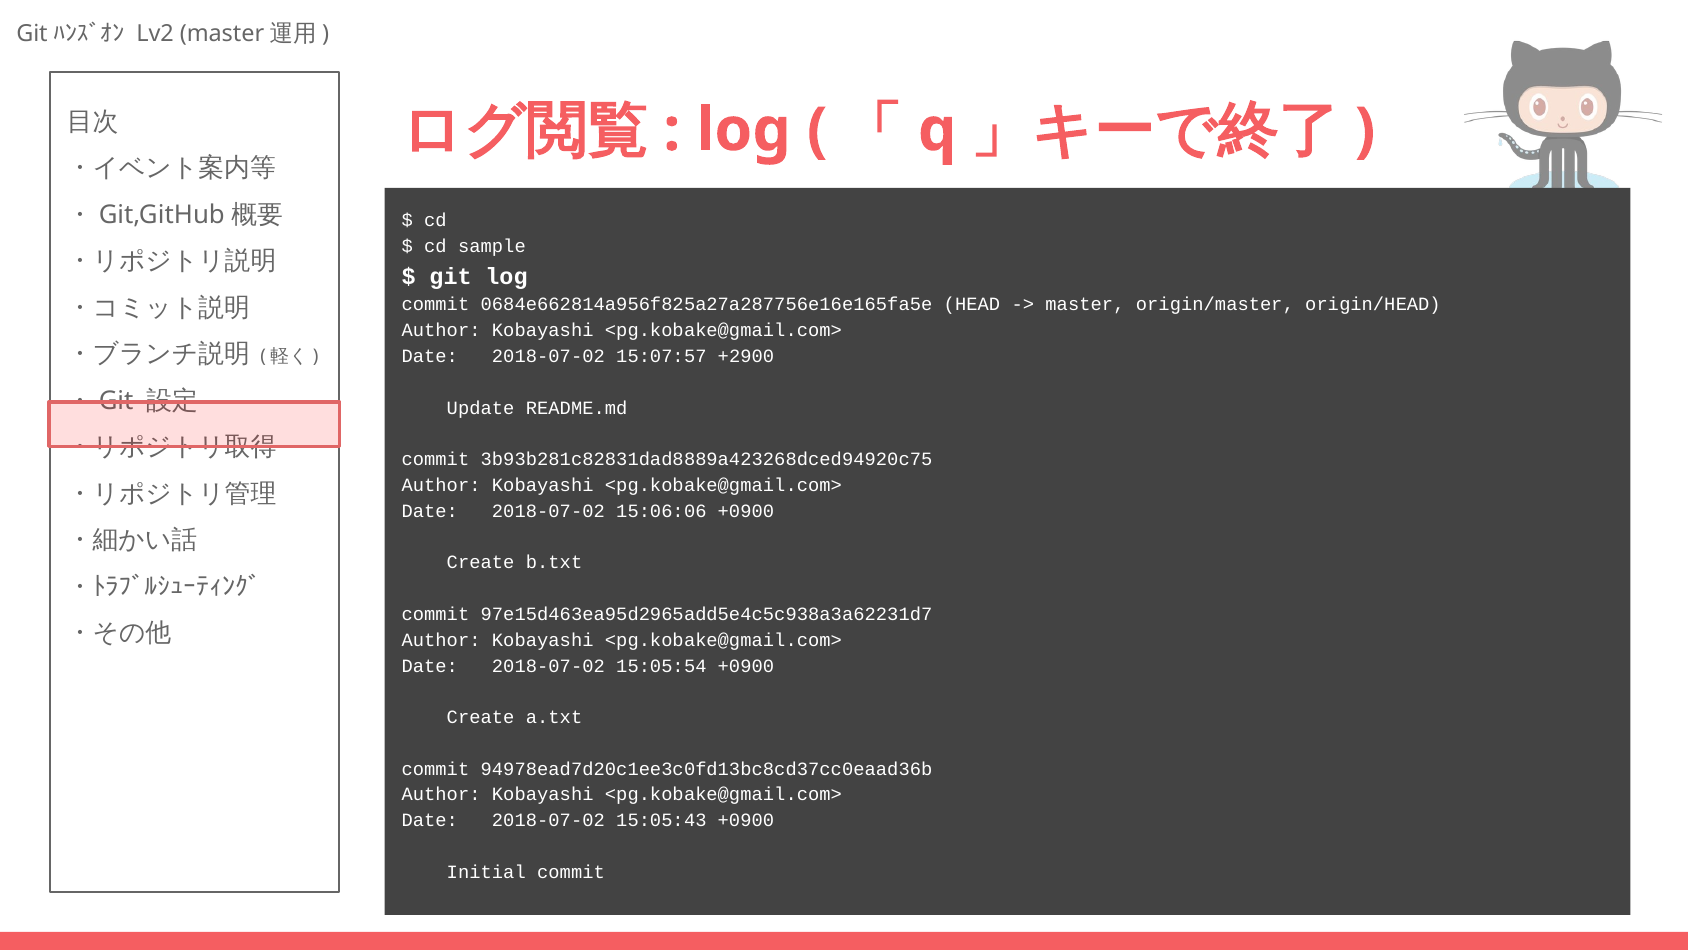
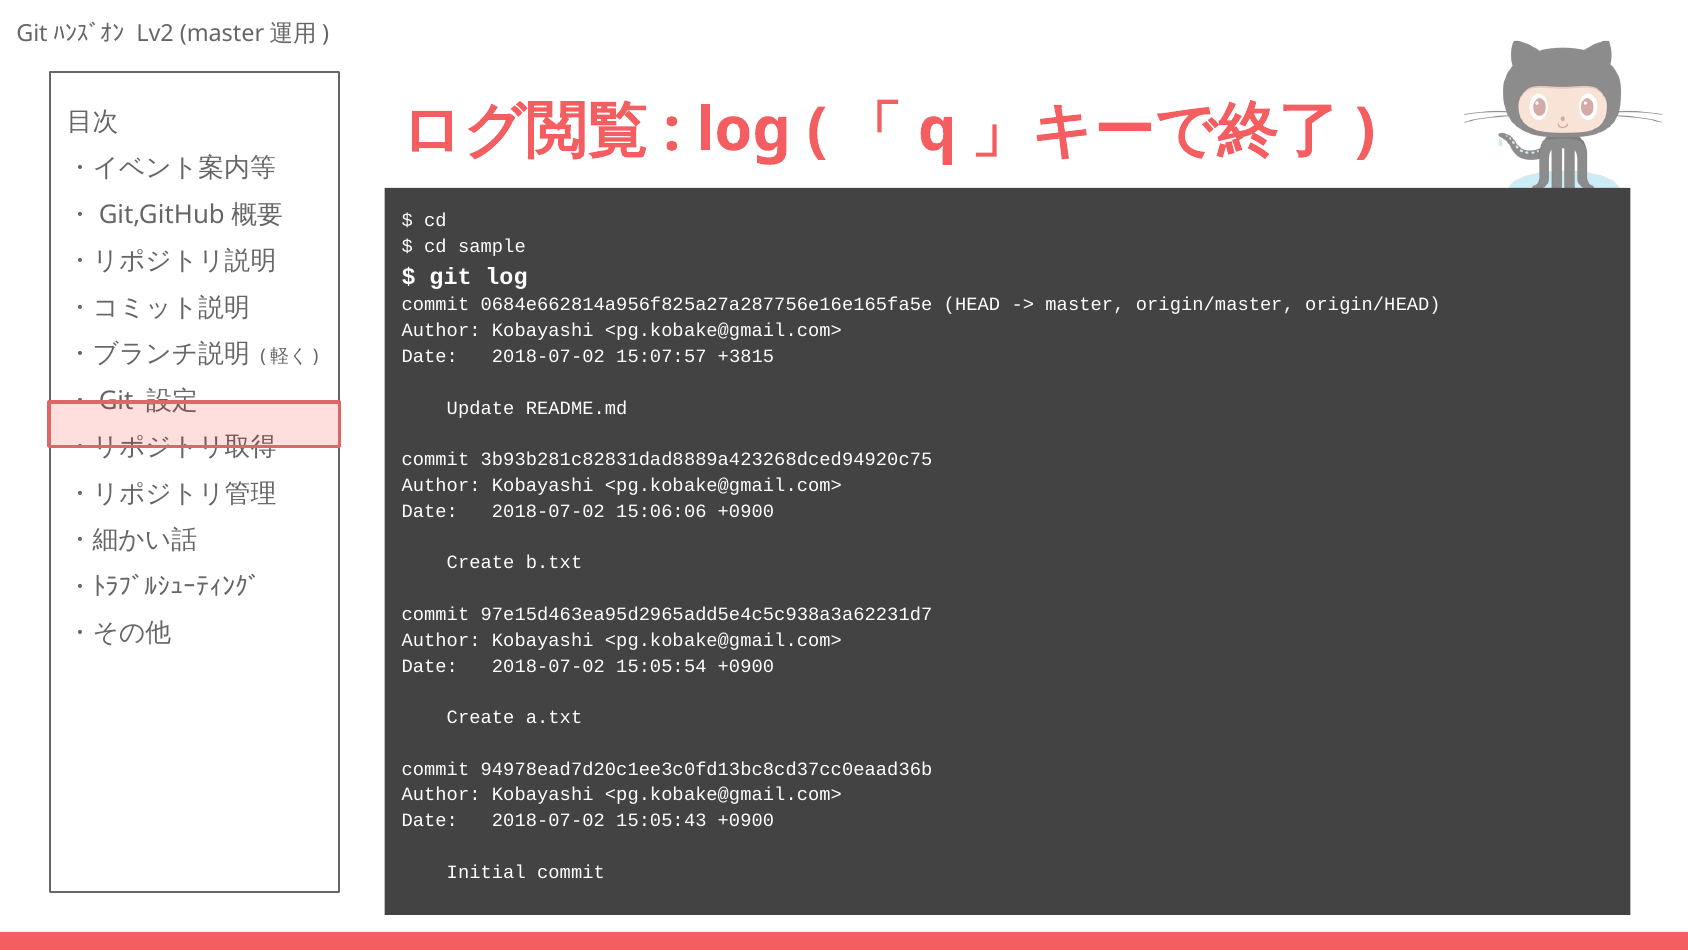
+2900: +2900 -> +3815 (746, 356)
